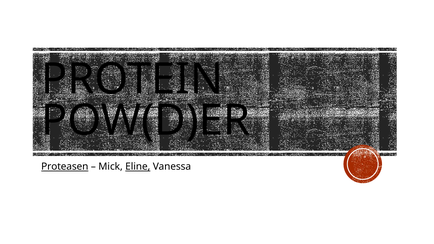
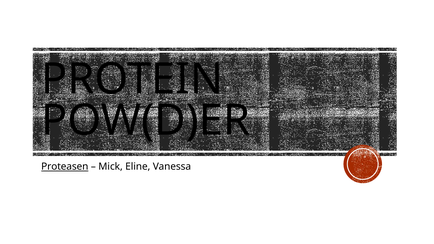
Eline underline: present -> none (138, 167)
